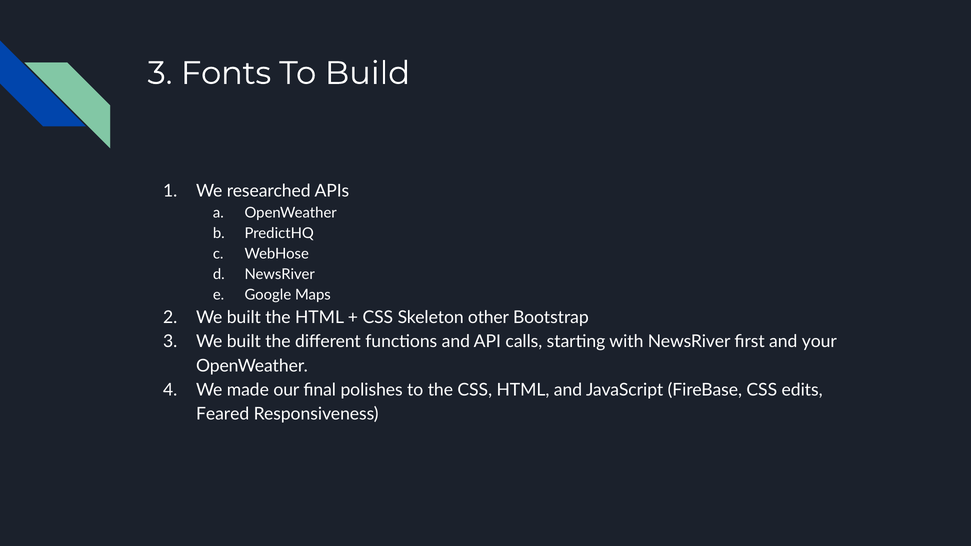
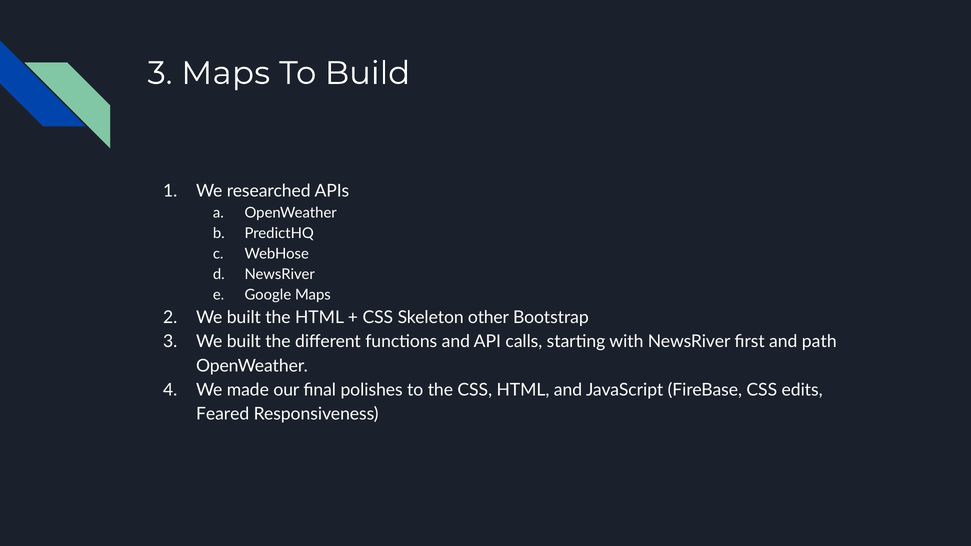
3 Fonts: Fonts -> Maps (226, 73)
your: your -> path (819, 342)
